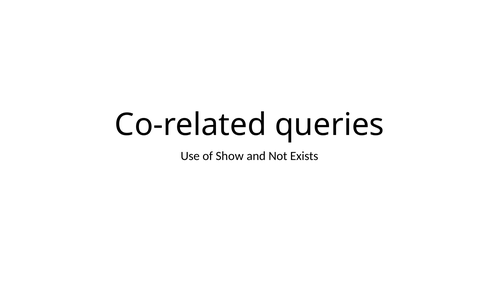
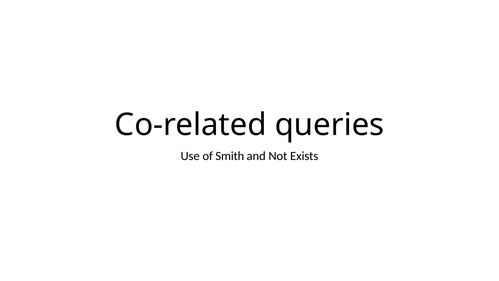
Show: Show -> Smith (230, 156)
